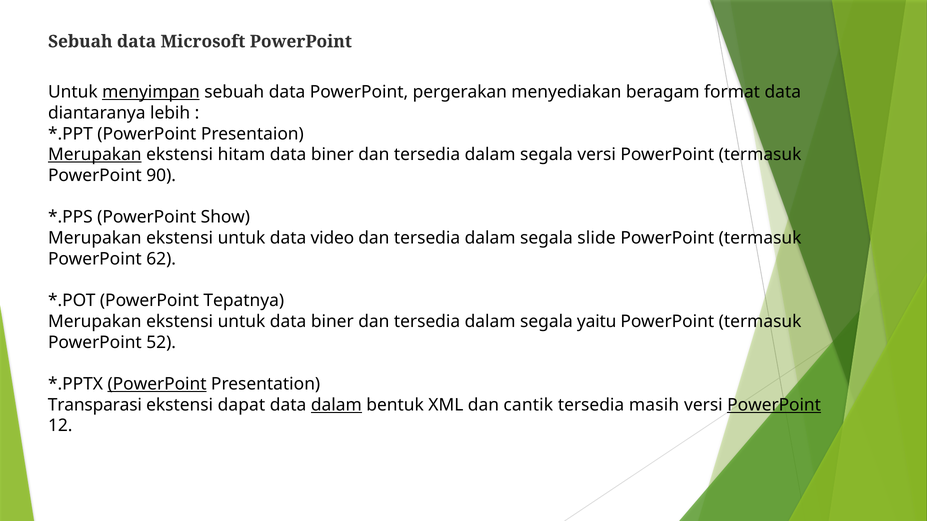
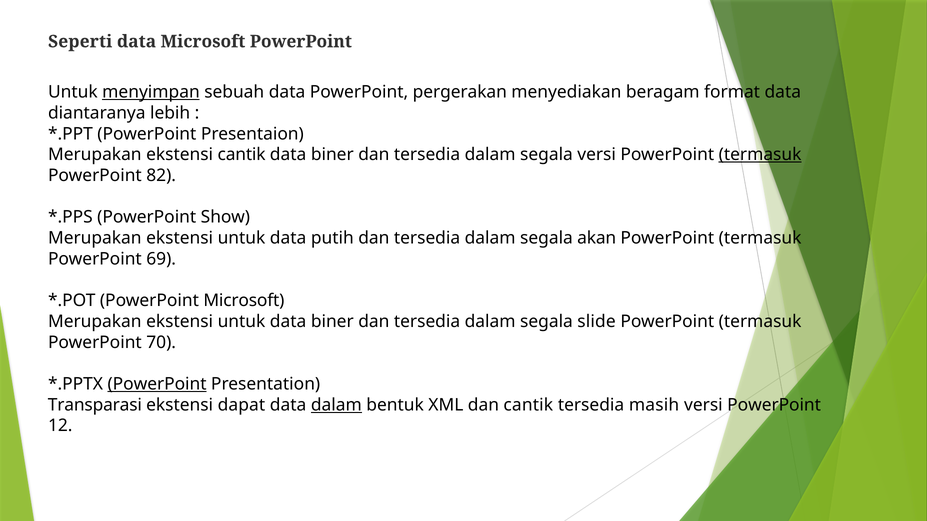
Sebuah: Sebuah -> Seperti (80, 42)
Merupakan underline: present -> none (95, 155)
ekstensi hitam: hitam -> cantik (242, 155)
termasuk underline: none -> present (760, 155)
90: 90 -> 82 (161, 176)
video: video -> putih (332, 238)
slide: slide -> akan (597, 238)
62: 62 -> 69 (161, 259)
PowerPoint Tepatnya: Tepatnya -> Microsoft (244, 301)
yaitu: yaitu -> slide (597, 322)
52: 52 -> 70 (161, 343)
PowerPoint underline: present -> none (774, 405)
